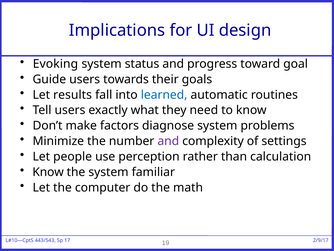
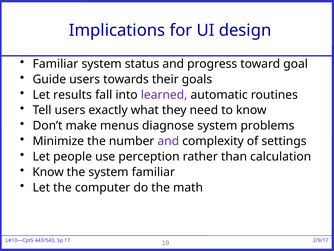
Evoking: Evoking -> Familiar (55, 64)
learned colour: blue -> purple (164, 95)
factors: factors -> menus (119, 125)
